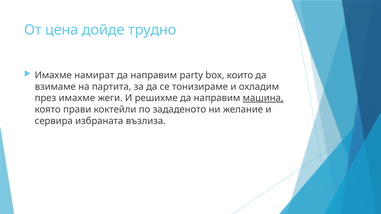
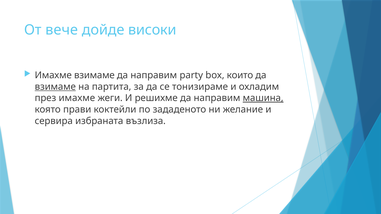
цена: цена -> вече (62, 30)
трудно: трудно -> високи (152, 30)
Имахме намират: намират -> взимаме (94, 75)
взимаме underline: none -> present (55, 87)
